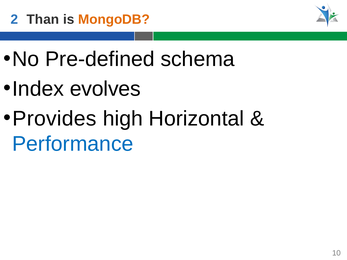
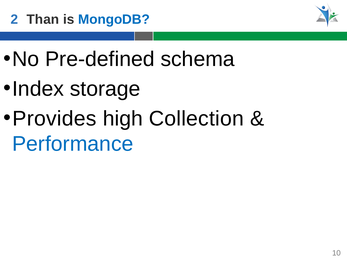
MongoDB colour: orange -> blue (114, 19)
evolves: evolves -> storage (105, 89)
Horizontal: Horizontal -> Collection (196, 119)
